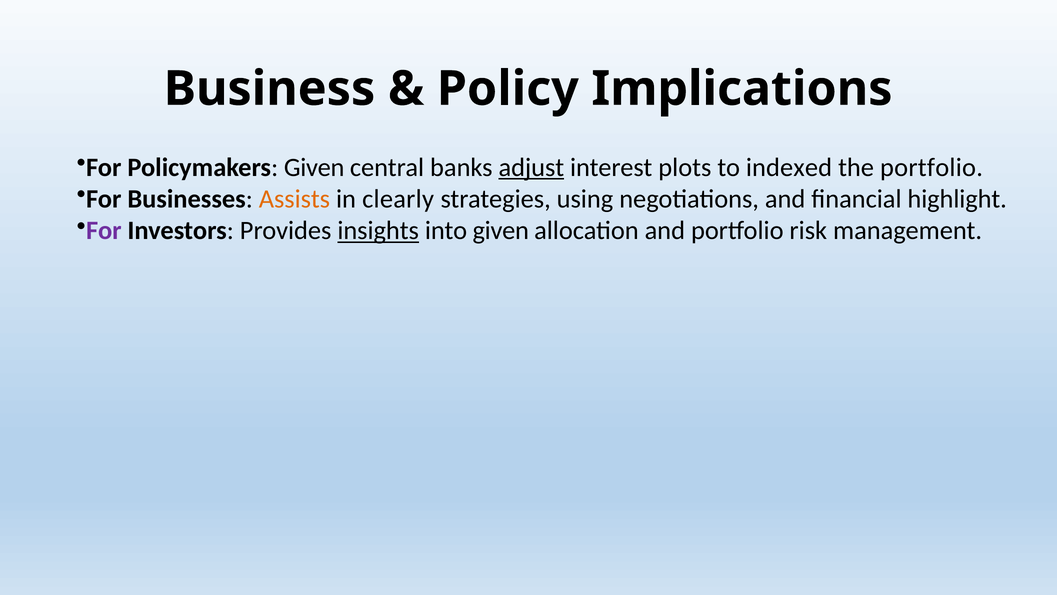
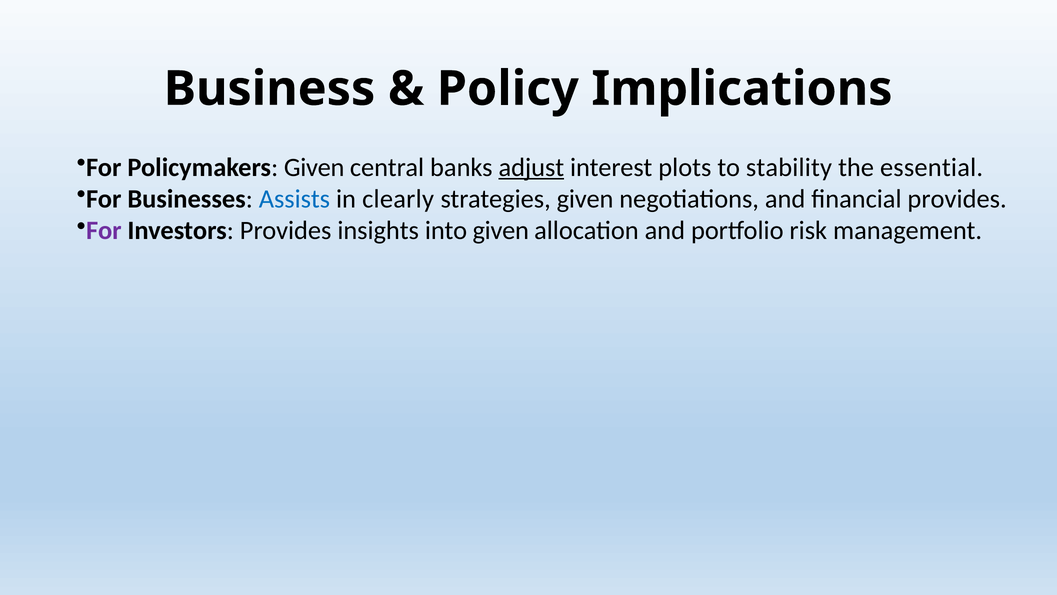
indexed: indexed -> stability (789, 167)
the portfolio: portfolio -> essential (932, 167)
Assists colour: orange -> blue (294, 199)
strategies using: using -> given (585, 199)
financial highlight: highlight -> provides (957, 199)
insights underline: present -> none (378, 231)
